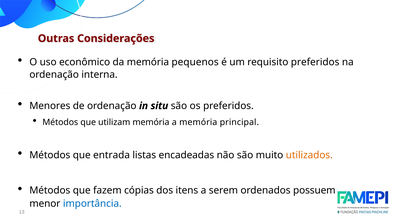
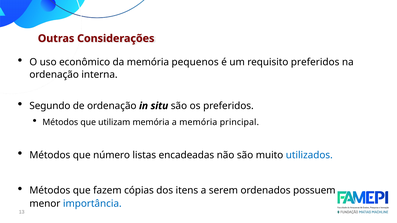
Menores: Menores -> Segundo (50, 106)
entrada: entrada -> número (112, 155)
utilizados colour: orange -> blue (309, 155)
